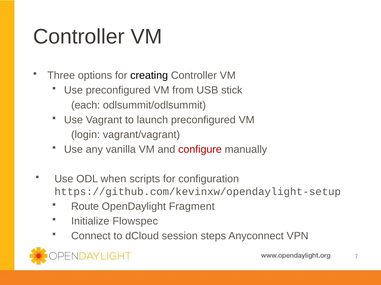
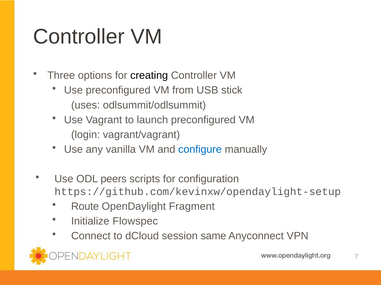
each: each -> uses (86, 105)
configure colour: red -> blue (200, 150)
when: when -> peers (114, 179)
steps: steps -> same (213, 237)
